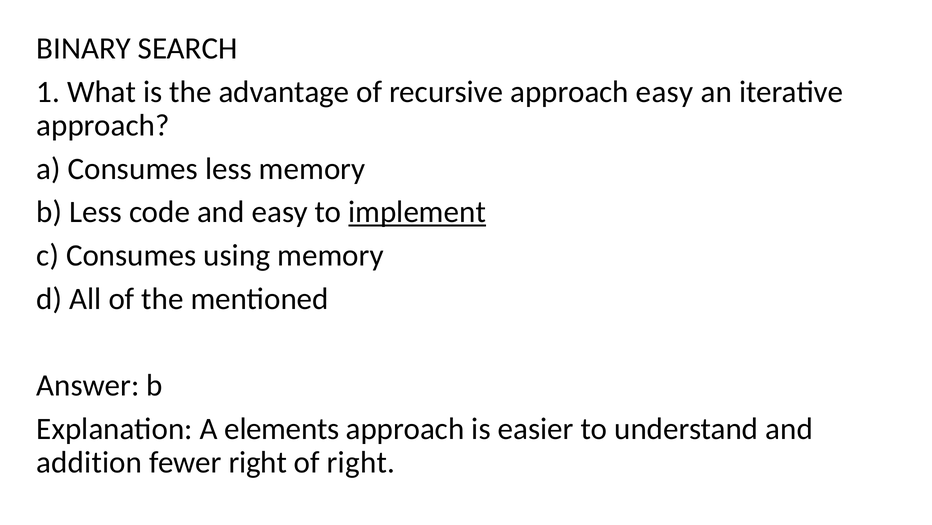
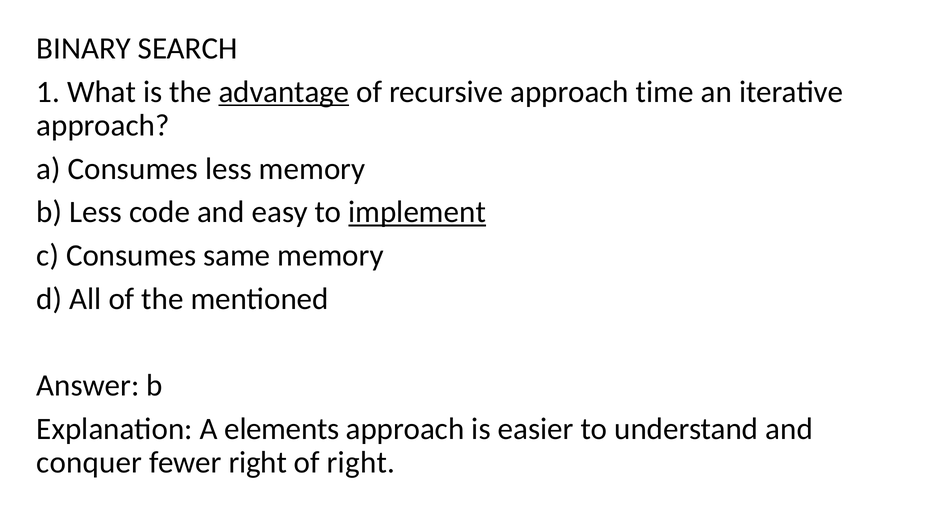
advantage underline: none -> present (284, 92)
approach easy: easy -> time (665, 92)
using: using -> same (237, 255)
addition: addition -> conquer (89, 462)
